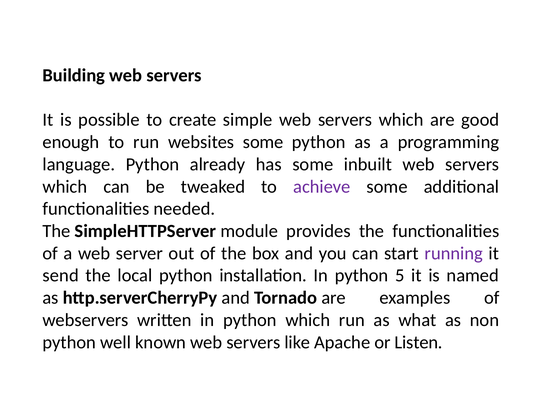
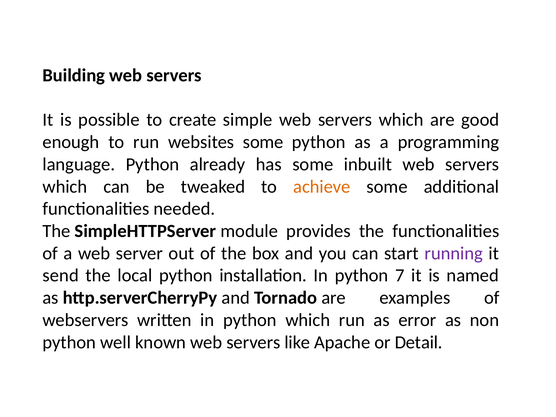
achieve colour: purple -> orange (322, 187)
5: 5 -> 7 (400, 276)
what: what -> error (417, 320)
Listen: Listen -> Detail (419, 342)
